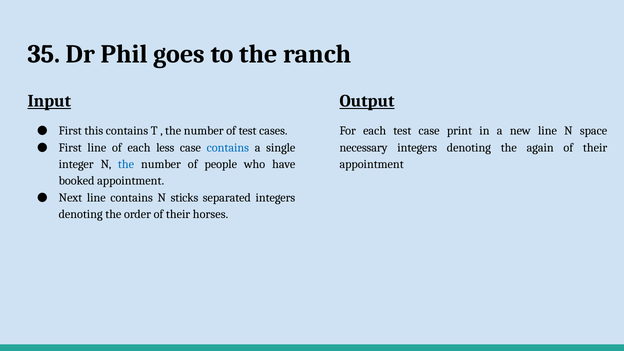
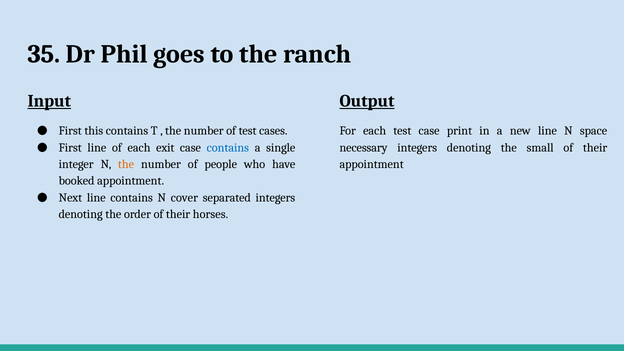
less: less -> exit (165, 148)
again: again -> small (540, 148)
the colour: blue -> orange (126, 164)
sticks: sticks -> cover (184, 198)
